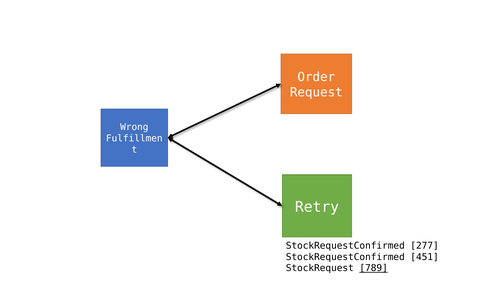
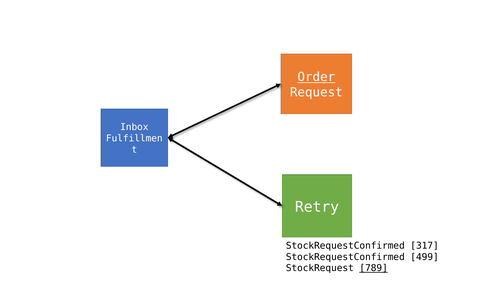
Order underline: none -> present (316, 77)
Wrong: Wrong -> Inbox (134, 127)
277: 277 -> 317 (425, 246)
451: 451 -> 499 (425, 257)
